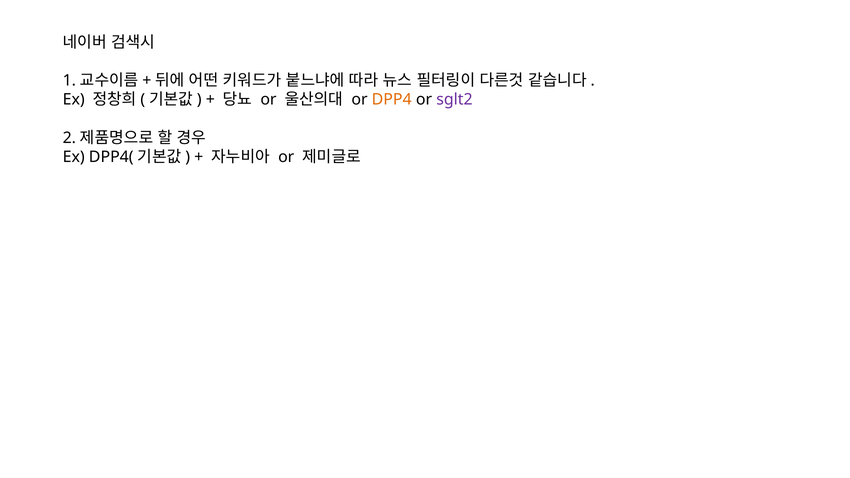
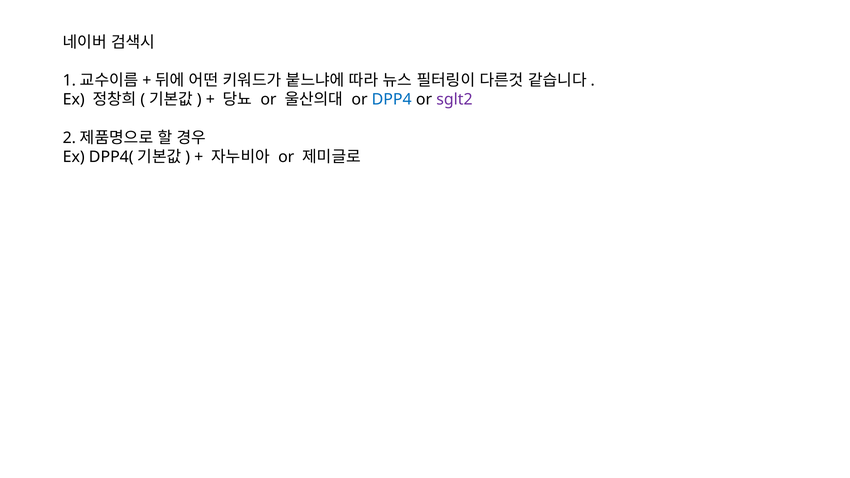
DPP4 colour: orange -> blue (392, 100)
